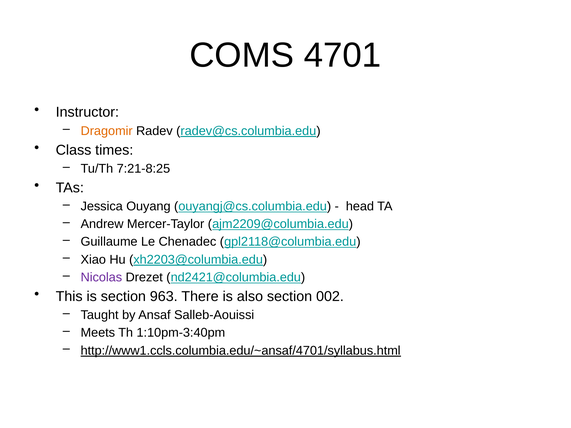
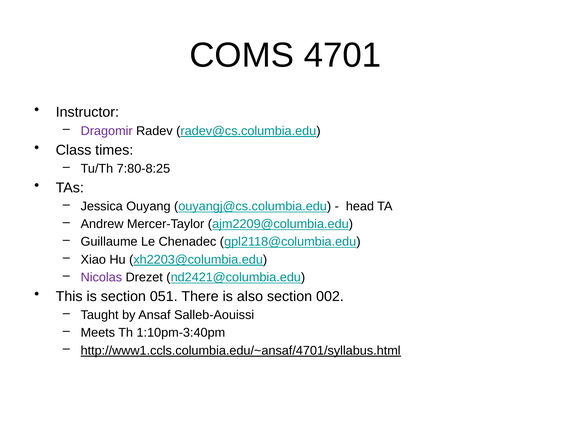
Dragomir colour: orange -> purple (107, 131)
7:21-8:25: 7:21-8:25 -> 7:80-8:25 (143, 169)
963: 963 -> 051 (164, 297)
